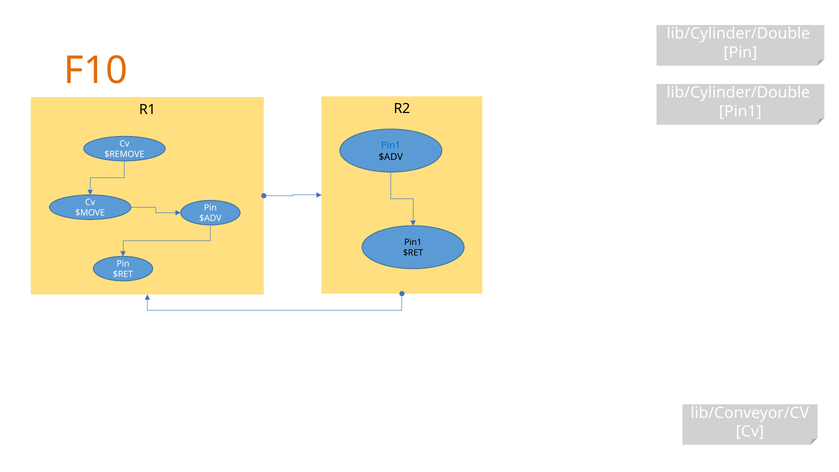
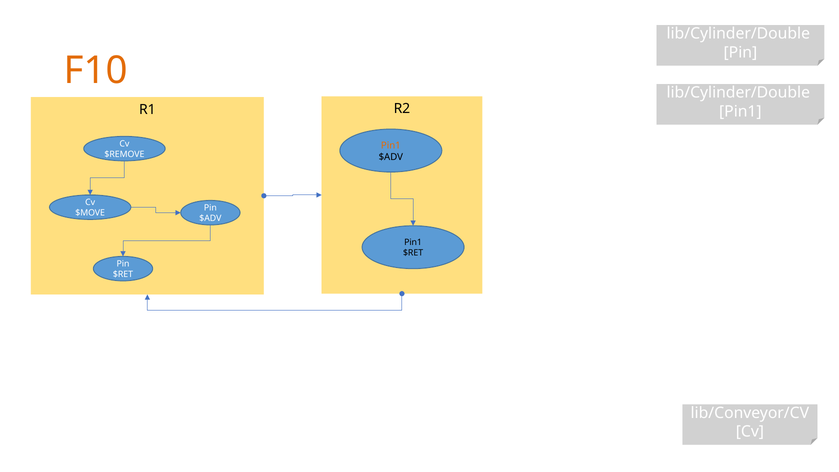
Pin1 colour: blue -> orange (391, 145)
